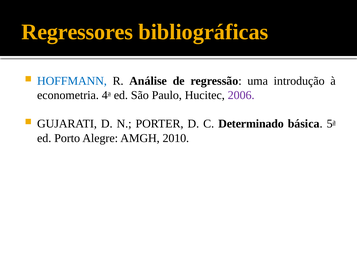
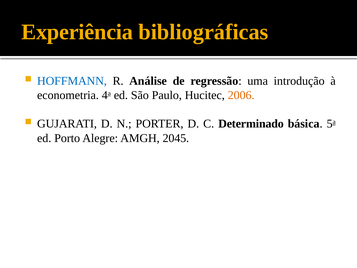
Regressores: Regressores -> Experiência (77, 32)
2006 colour: purple -> orange (241, 95)
2010: 2010 -> 2045 (176, 138)
